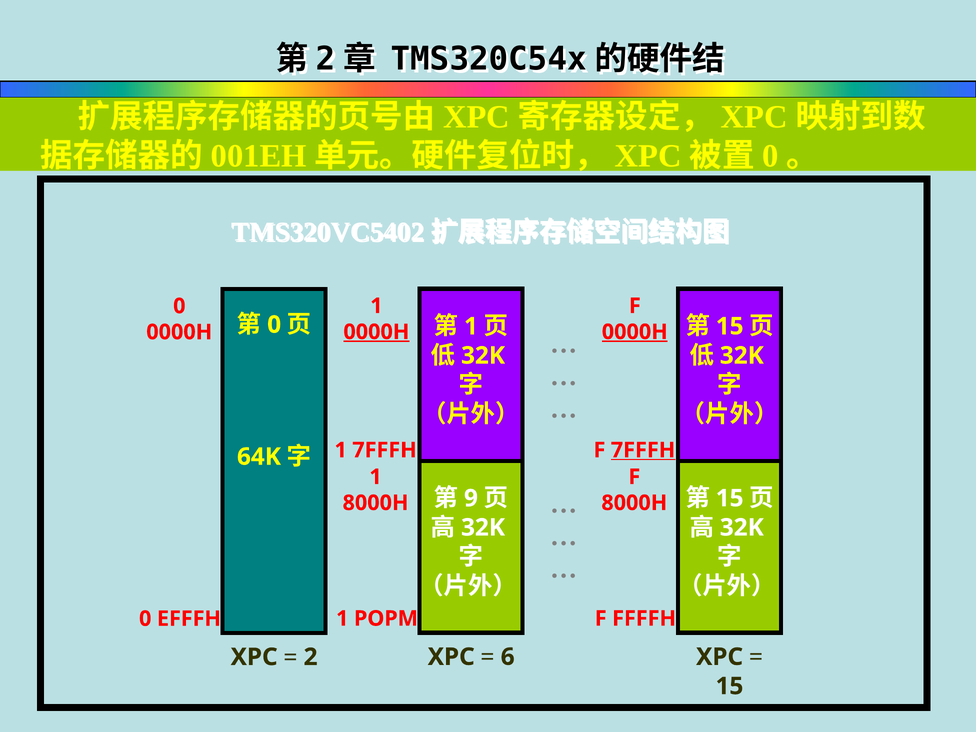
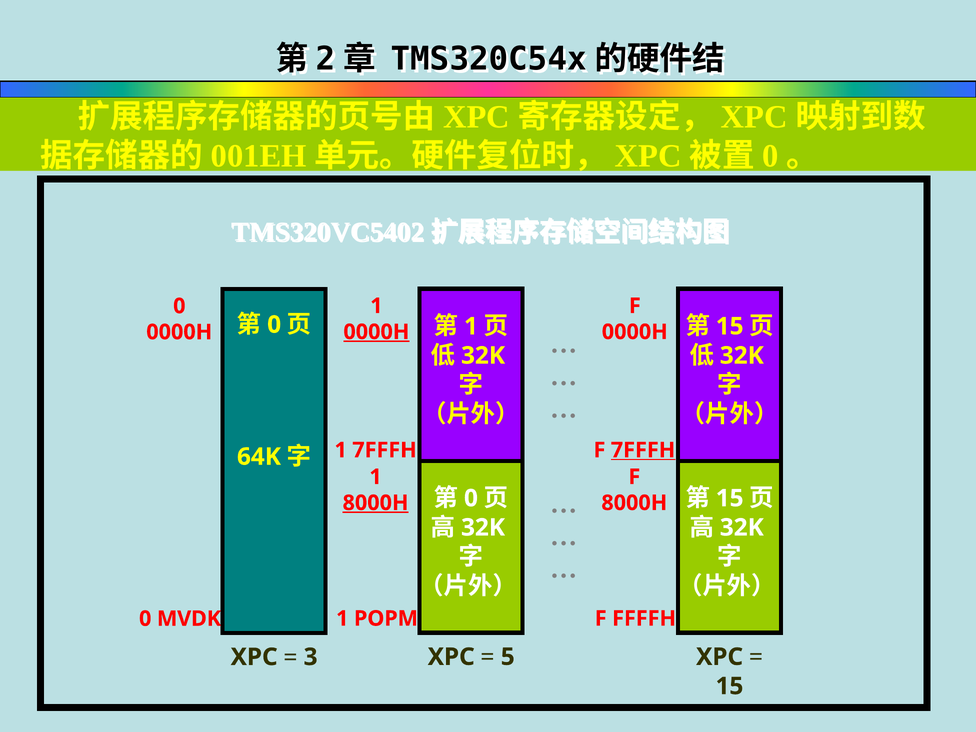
0000H underline: present -> none (635, 332)
9: 9 -> 0 (471, 498)
8000H underline: none -> present (376, 503)
EFFFH: EFFFH -> MVDK (189, 619)
6: 6 -> 5 (508, 657)
2: 2 -> 3 (311, 657)
